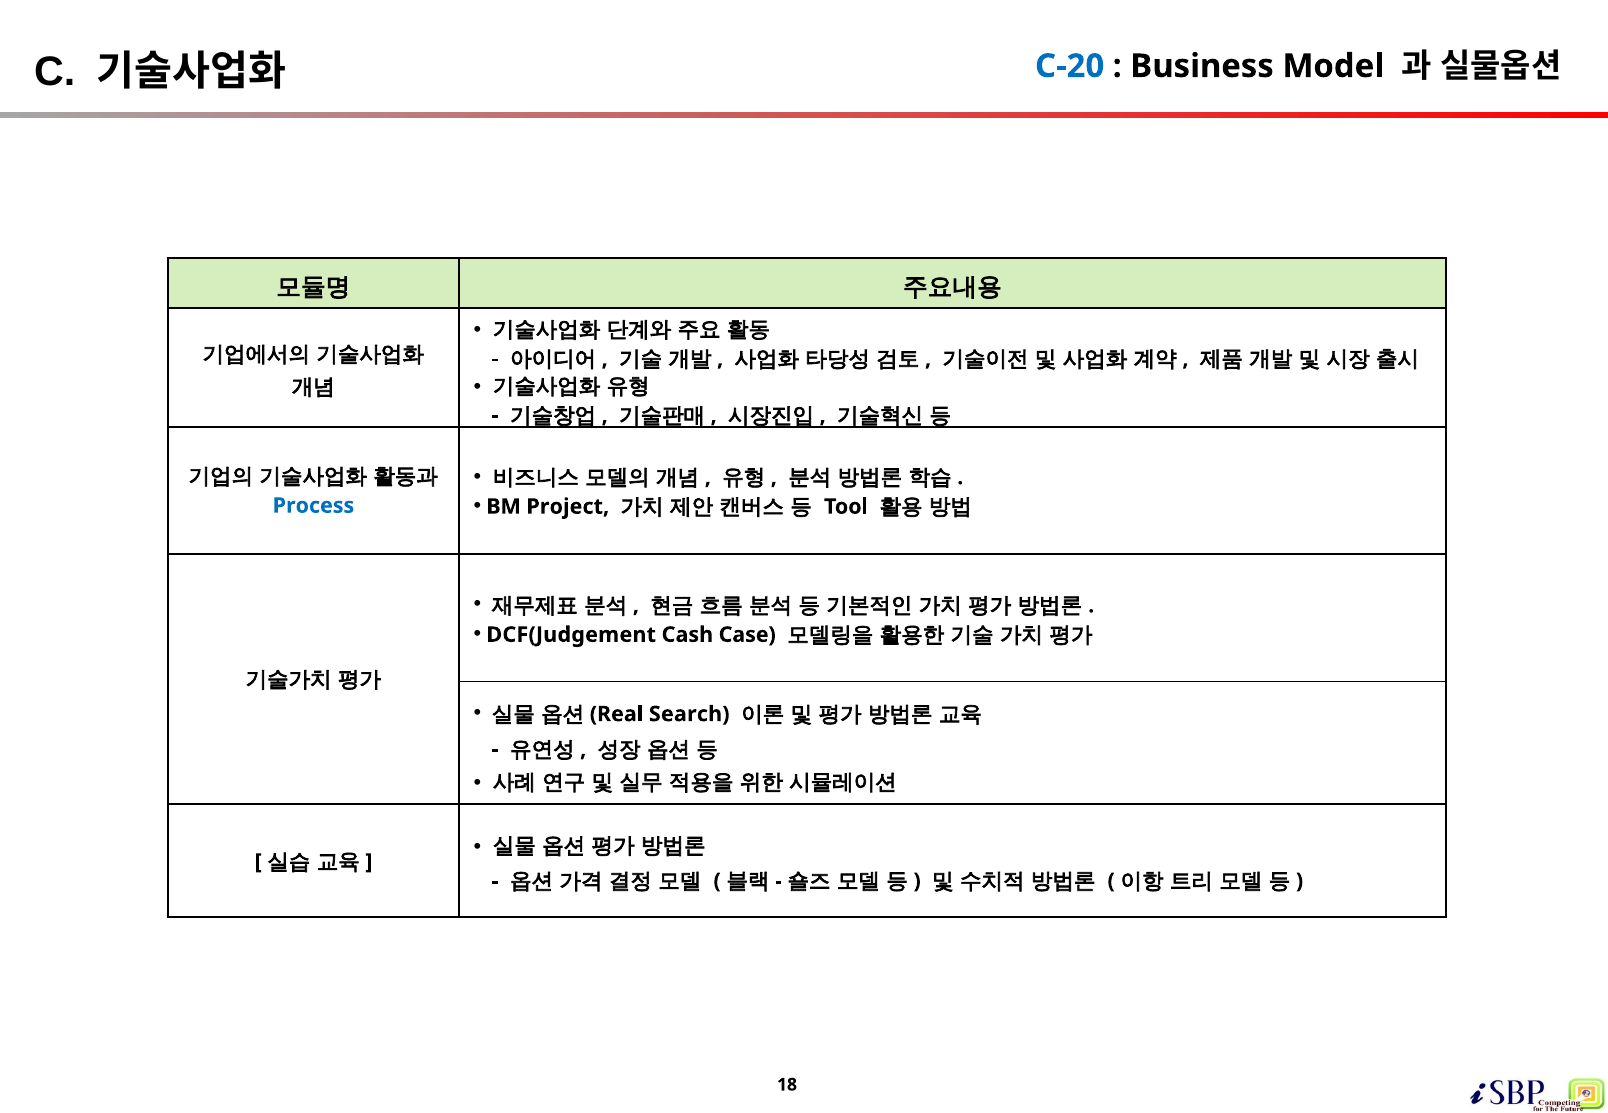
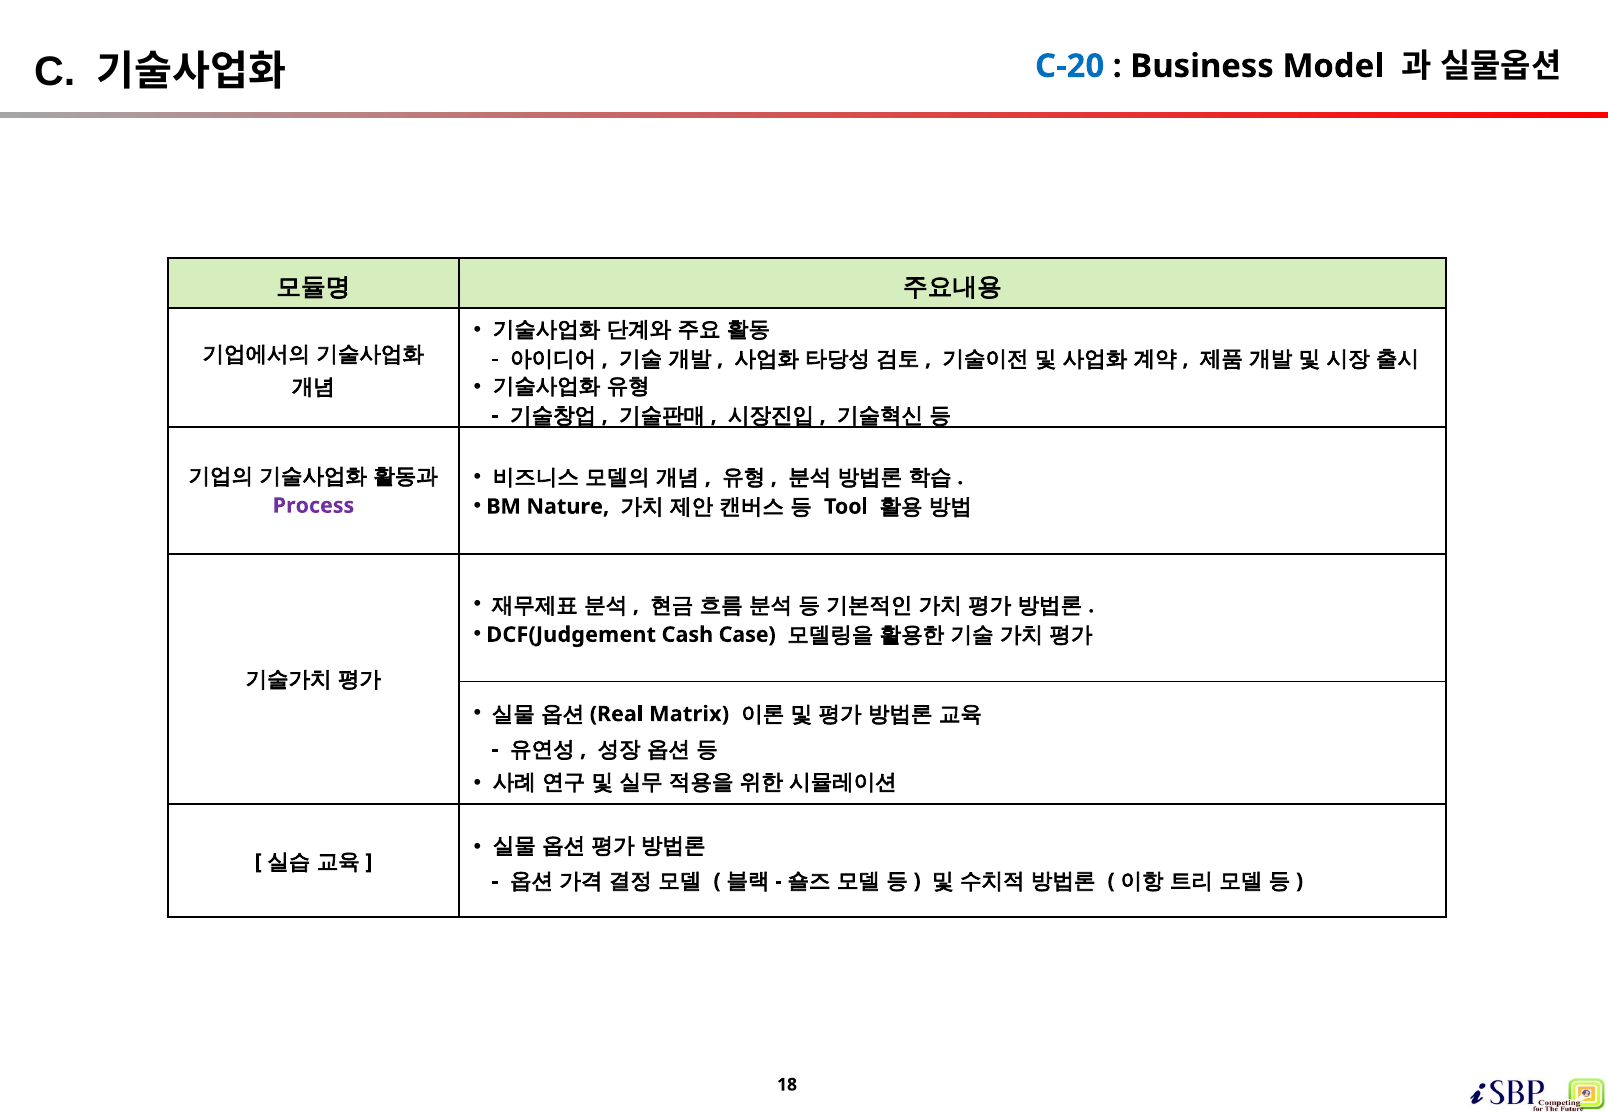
Project: Project -> Nature (568, 507)
Process colour: blue -> purple (313, 506)
Search: Search -> Matrix (689, 714)
